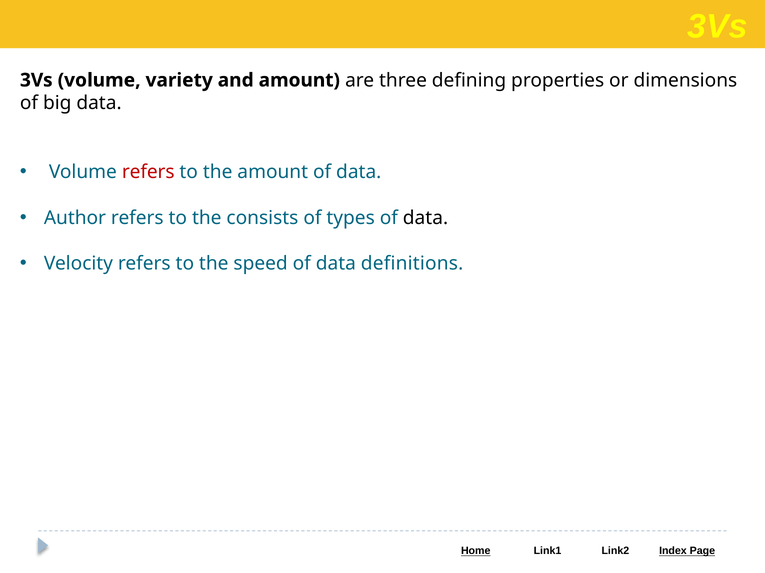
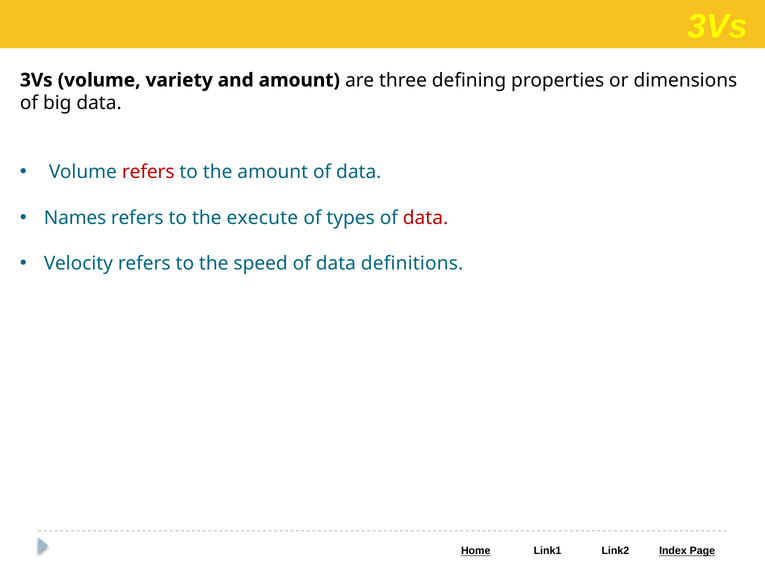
Author: Author -> Names (75, 218)
consists: consists -> execute (262, 218)
data colour: black -> red (425, 218)
